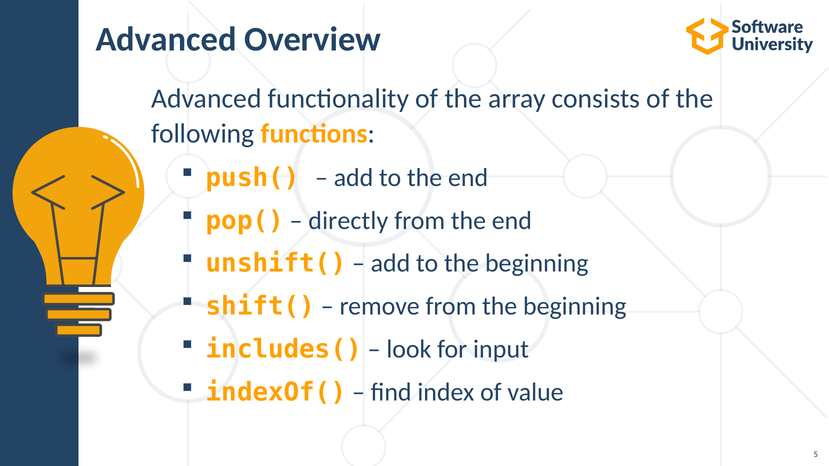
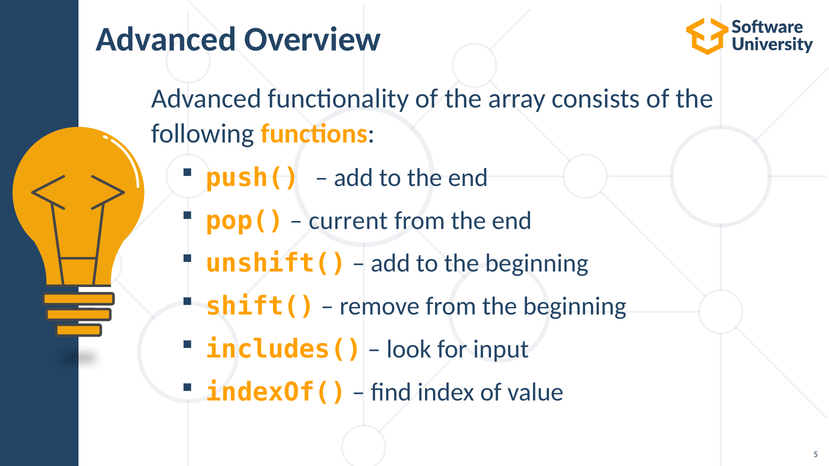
directly: directly -> current (348, 221)
